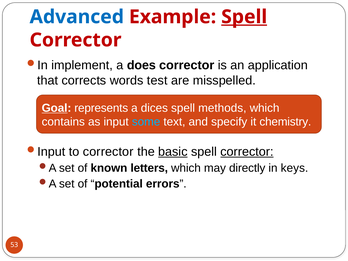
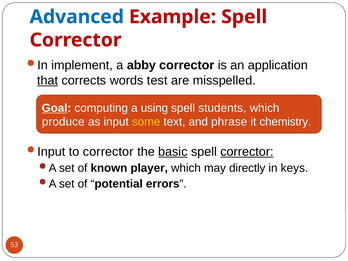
Spell underline: present -> none (244, 17)
does: does -> abby (141, 65)
that underline: none -> present (48, 80)
represents: represents -> computing (101, 108)
dices: dices -> using (154, 108)
methods: methods -> students (222, 108)
contains: contains -> produce (63, 122)
some colour: light blue -> yellow (146, 122)
specify: specify -> phrase (229, 122)
letters: letters -> player (149, 168)
